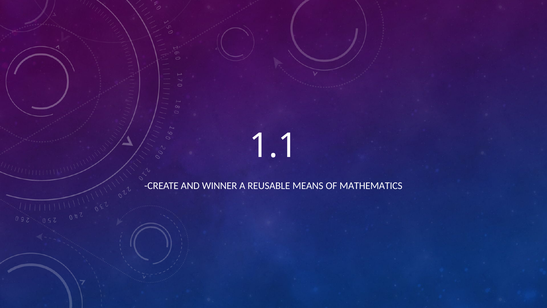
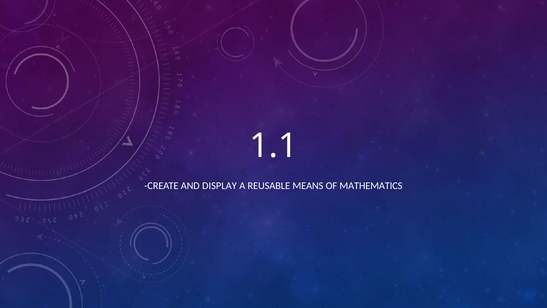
WINNER: WINNER -> DISPLAY (219, 186)
